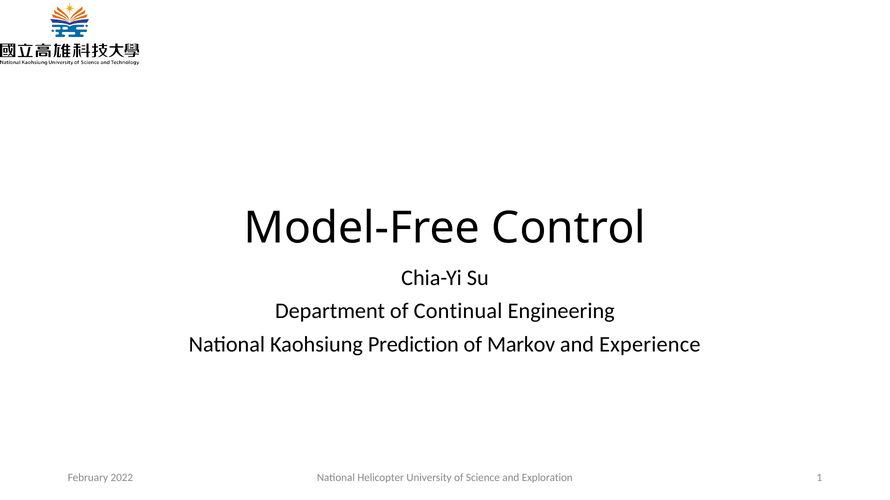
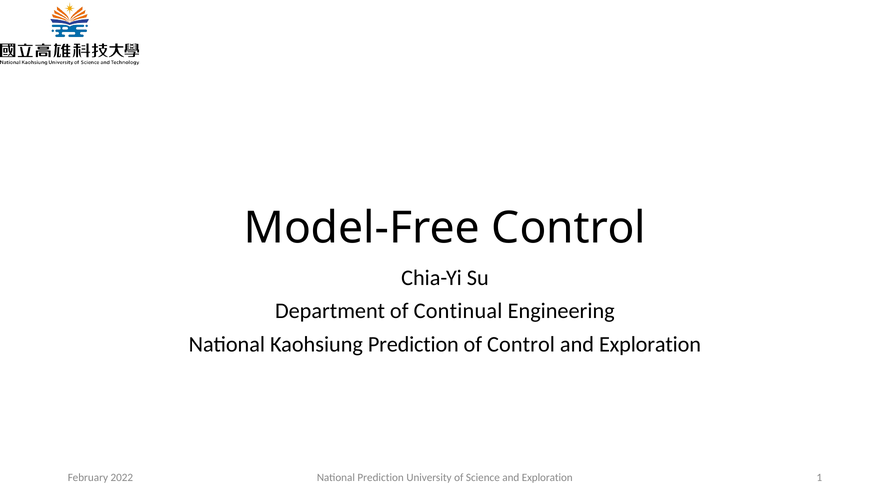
of Markov: Markov -> Control (521, 345)
Experience: Experience -> Exploration (650, 345)
National Helicopter: Helicopter -> Prediction (381, 478)
